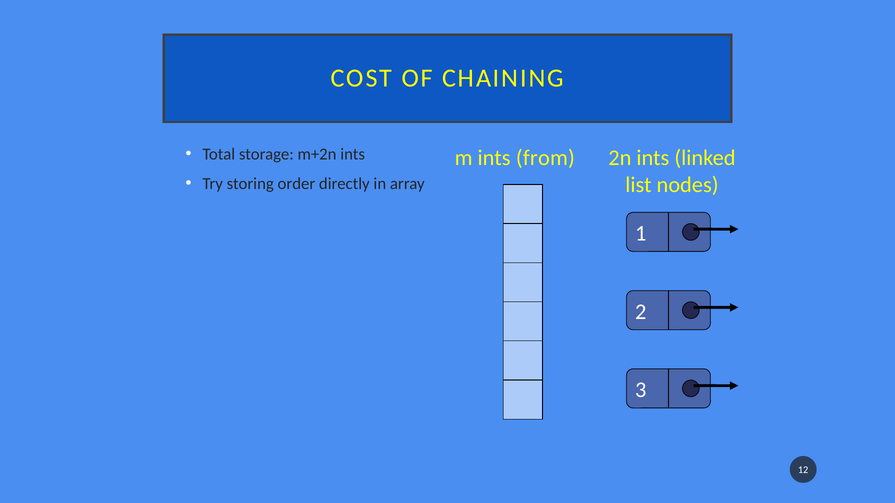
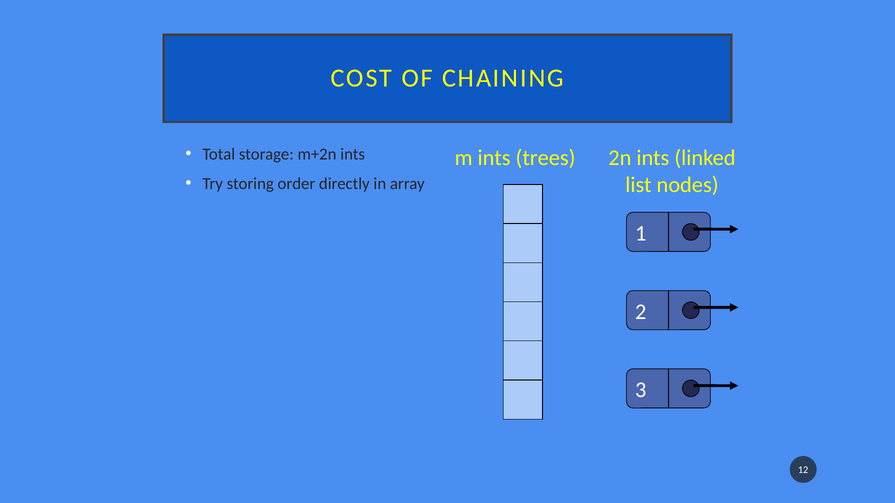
from: from -> trees (546, 158)
